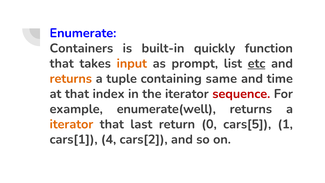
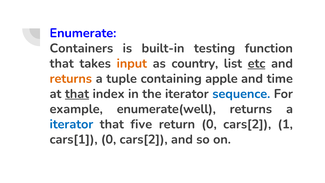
quickly: quickly -> testing (215, 48)
prompt: prompt -> country (195, 63)
same: same -> apple (221, 79)
that underline: none -> present (77, 94)
sequence colour: red -> blue (241, 94)
iterator colour: orange -> blue (71, 124)
last: last -> five (141, 124)
return 0 cars[5: cars[5 -> cars[2 (247, 124)
cars[1 4: 4 -> 0 (109, 139)
